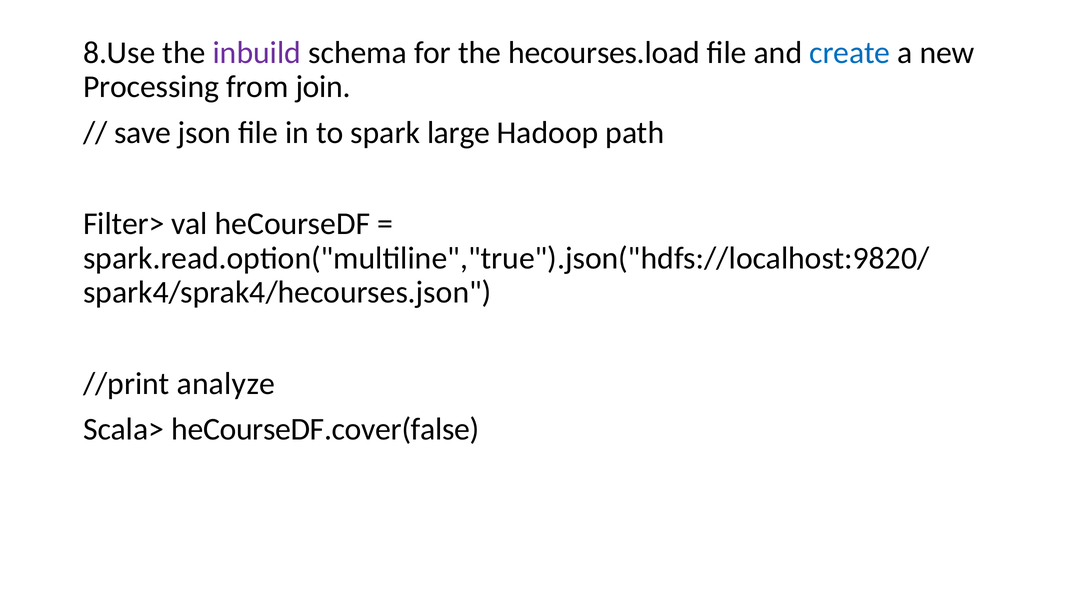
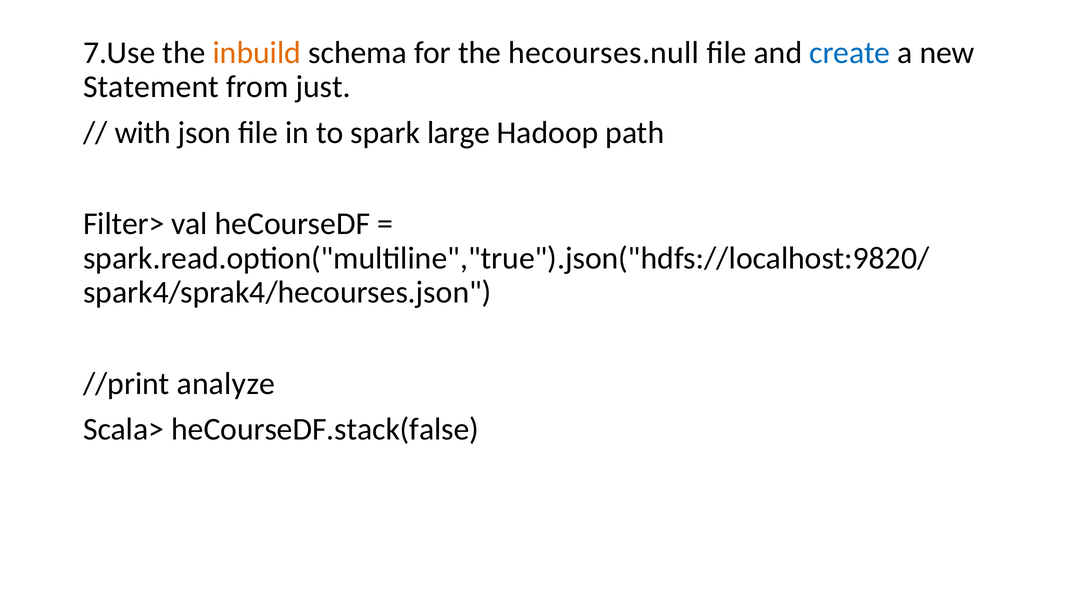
8.Use: 8.Use -> 7.Use (119, 53)
inbuild colour: purple -> orange (257, 53)
hecourses.load: hecourses.load -> hecourses.null (604, 53)
Processing: Processing -> Statement (151, 87)
join: join -> just (323, 87)
save: save -> with (143, 133)
heCourseDF.cover(false: heCourseDF.cover(false -> heCourseDF.stack(false (325, 430)
